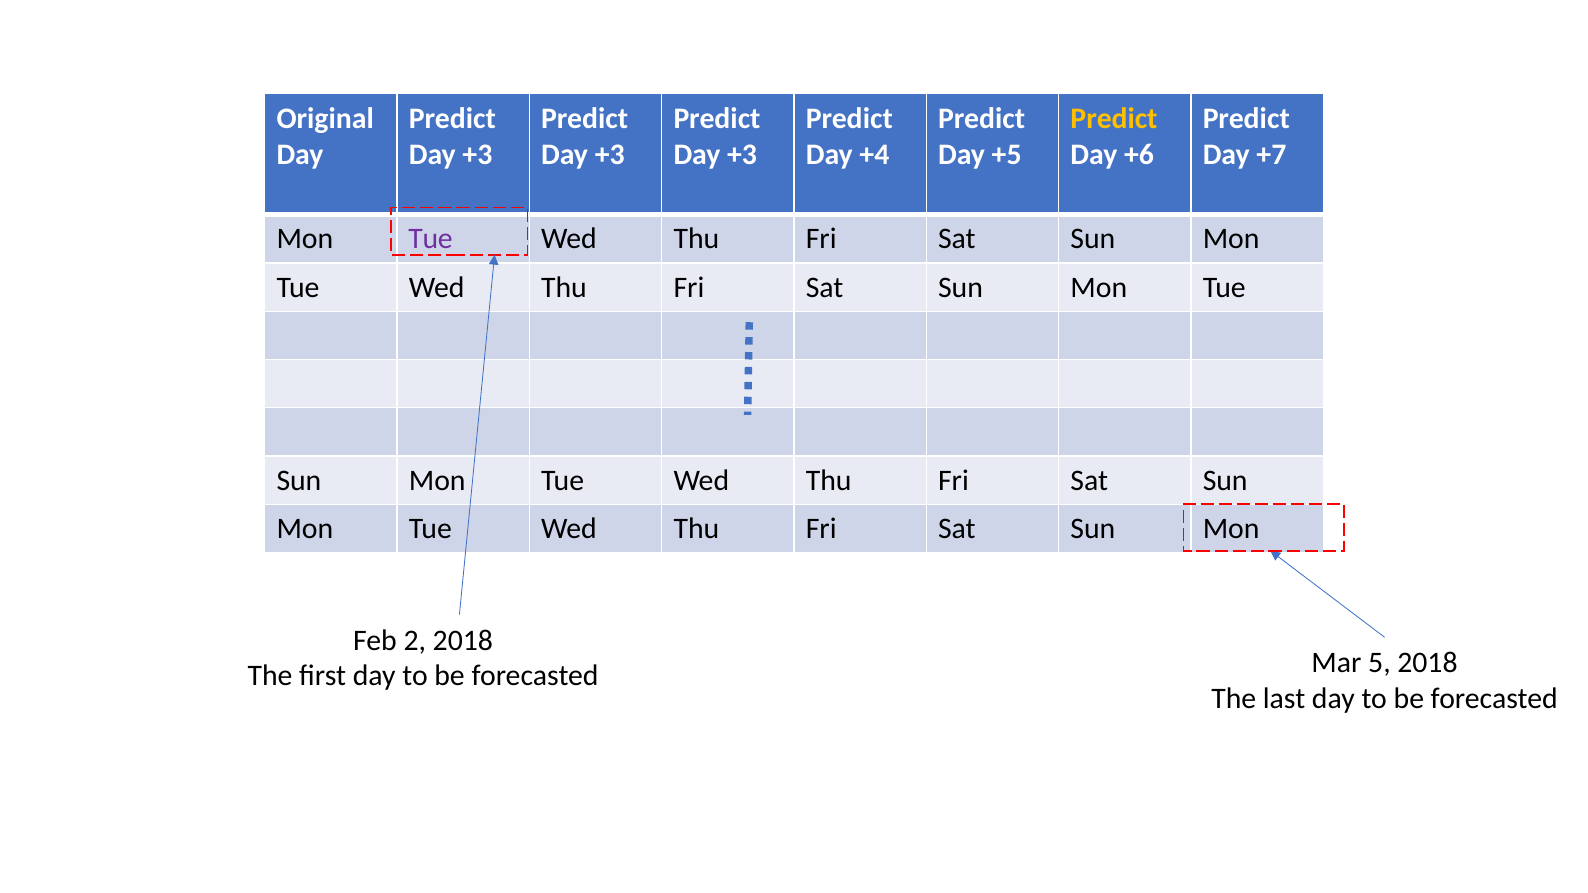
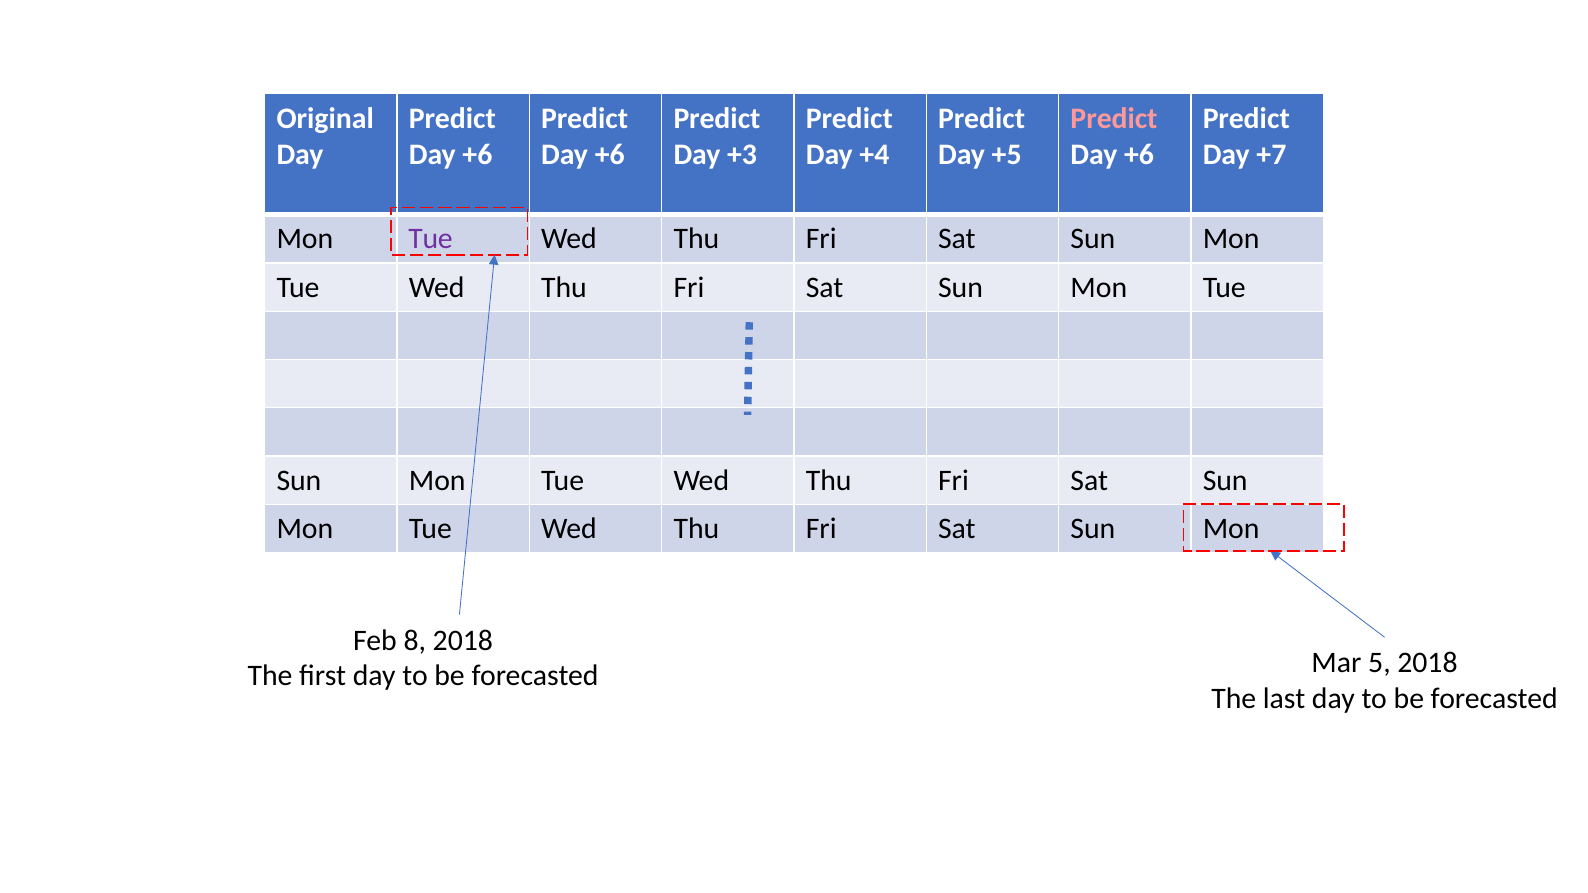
Predict colour: yellow -> pink (1114, 118)
+3: +3 -> +6 (477, 155)
+3: +3 -> +6 (610, 155)
2: 2 -> 8 (415, 641)
